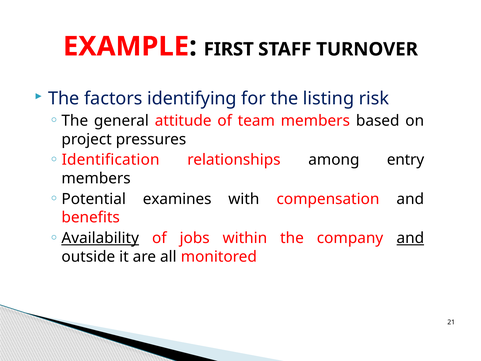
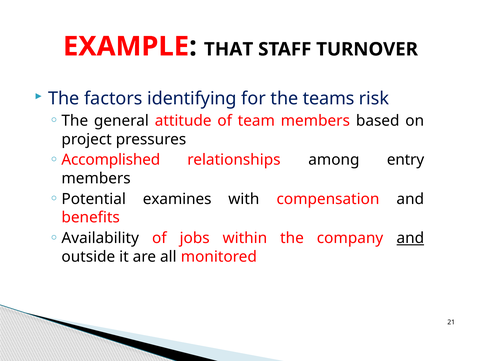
FIRST: FIRST -> THAT (229, 49)
listing: listing -> teams (329, 99)
Identification: Identification -> Accomplished (111, 160)
Availability underline: present -> none (100, 238)
